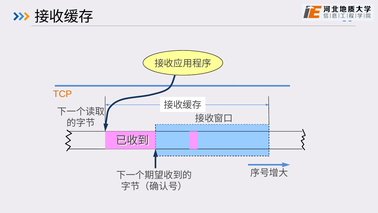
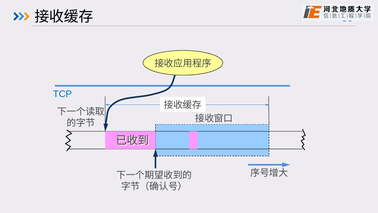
TCP colour: orange -> blue (62, 94)
